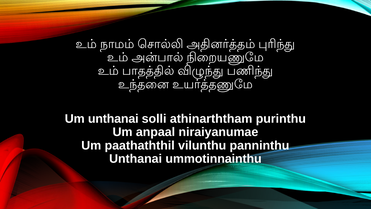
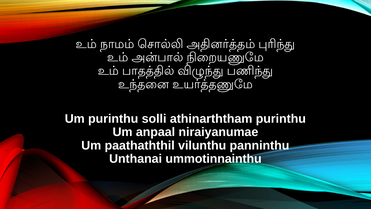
Um unthanai: unthanai -> purinthu (113, 119)
